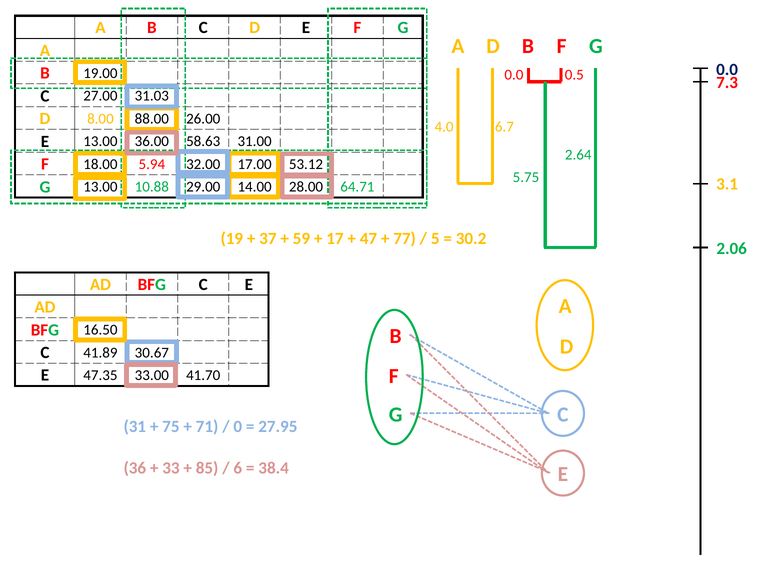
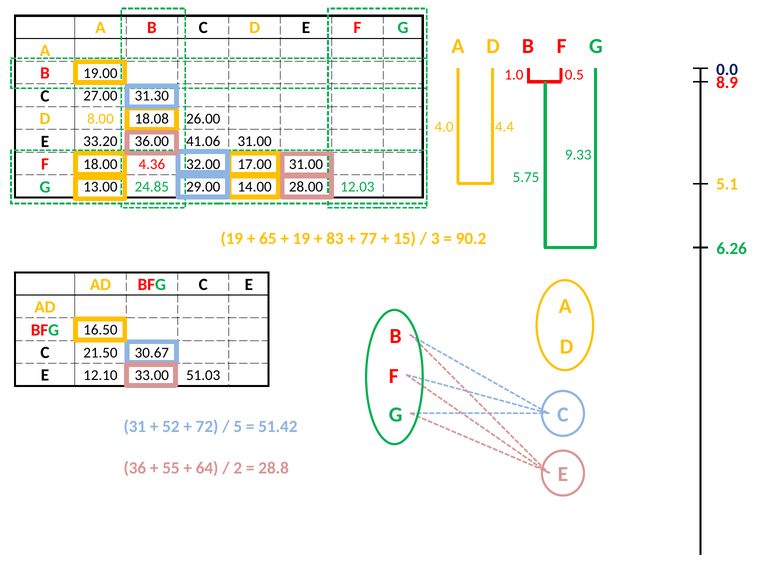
0.0: 0.0 -> 1.0 (514, 75)
7.3: 7.3 -> 8.9 (727, 83)
31.03: 31.03 -> 31.30 (152, 96)
88.00: 88.00 -> 18.08 (152, 119)
6.7: 6.7 -> 4.4 (504, 127)
E 13.00: 13.00 -> 33.20 (100, 142)
58.63: 58.63 -> 41.06 (203, 142)
2.64: 2.64 -> 9.33 (578, 155)
5.94: 5.94 -> 4.36 (152, 164)
53.12: 53.12 -> 31.00 (306, 164)
3.1: 3.1 -> 5.1 (727, 184)
10.88: 10.88 -> 24.85 (152, 187)
64.71: 64.71 -> 12.03 (357, 187)
37: 37 -> 65 (268, 239)
59: 59 -> 19 (301, 239)
17: 17 -> 83 (335, 239)
47: 47 -> 77 (368, 239)
77: 77 -> 15 (405, 239)
5: 5 -> 3 (435, 239)
30.2: 30.2 -> 90.2 (471, 239)
2.06: 2.06 -> 6.26 (732, 249)
41.89: 41.89 -> 21.50 (100, 353)
47.35: 47.35 -> 12.10 (100, 376)
41.70: 41.70 -> 51.03 (203, 376)
75: 75 -> 52 (171, 427)
71: 71 -> 72 (207, 427)
0: 0 -> 5 (238, 427)
27.95: 27.95 -> 51.42 (278, 427)
33: 33 -> 55 (171, 468)
85: 85 -> 64 (207, 468)
6: 6 -> 2 (238, 468)
38.4: 38.4 -> 28.8 (274, 468)
